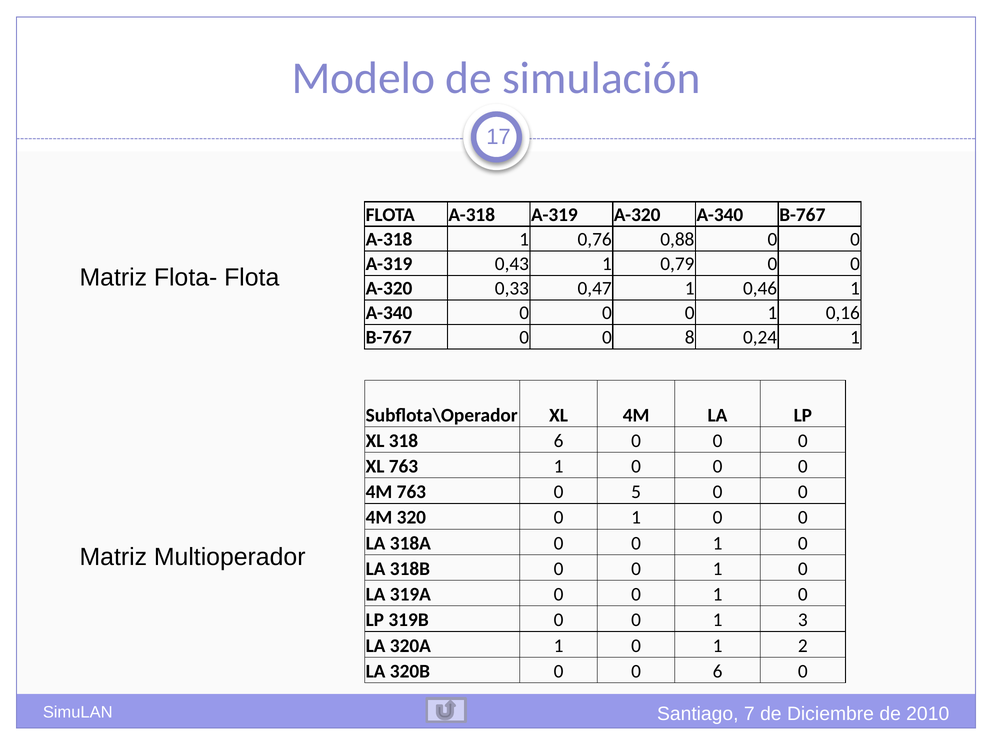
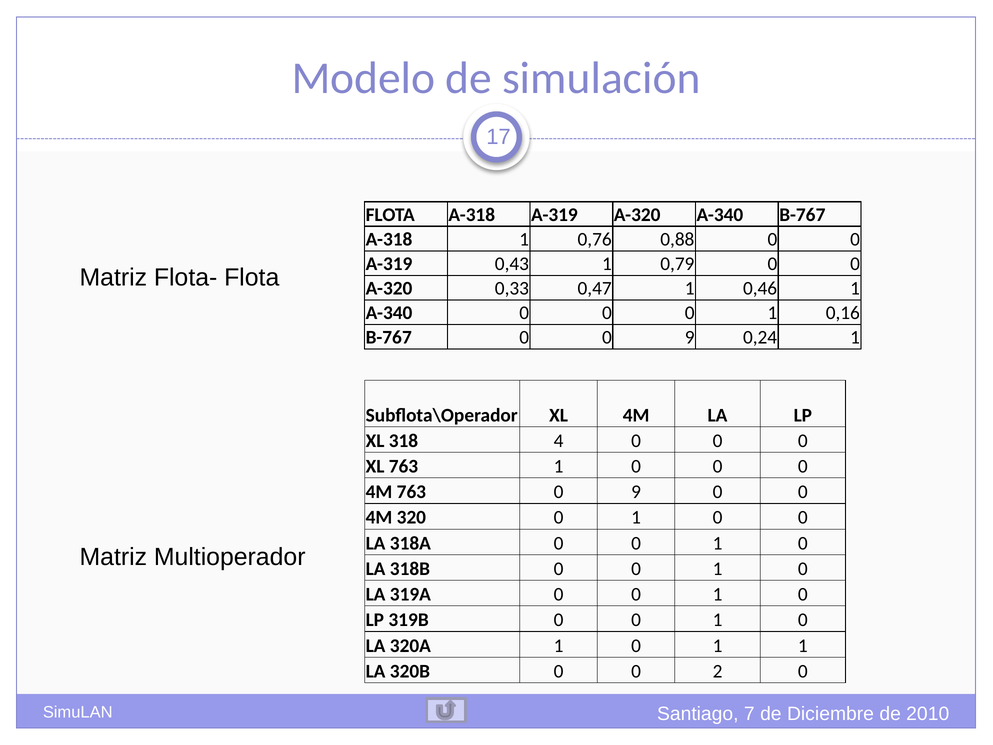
0 0 8: 8 -> 9 (690, 338)
318 6: 6 -> 4 (559, 441)
763 0 5: 5 -> 9 (636, 492)
3: 3 -> 0 (803, 620)
1 2: 2 -> 1 (803, 645)
0 6: 6 -> 2 (718, 671)
